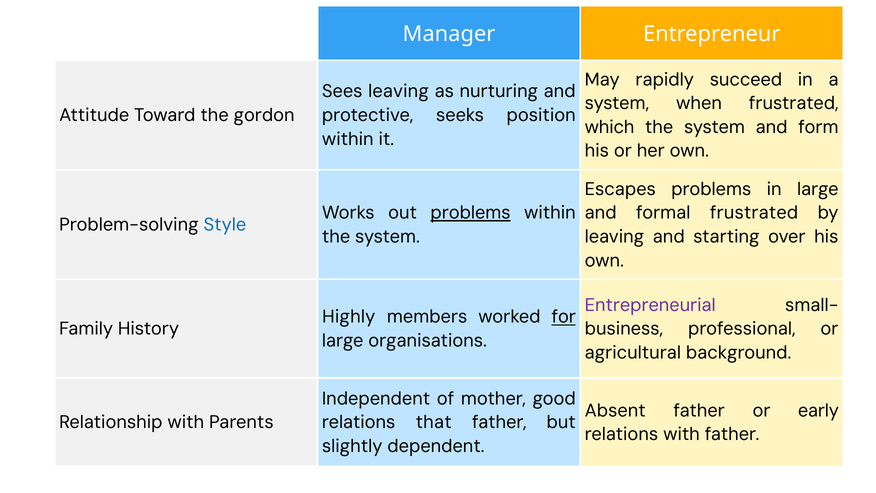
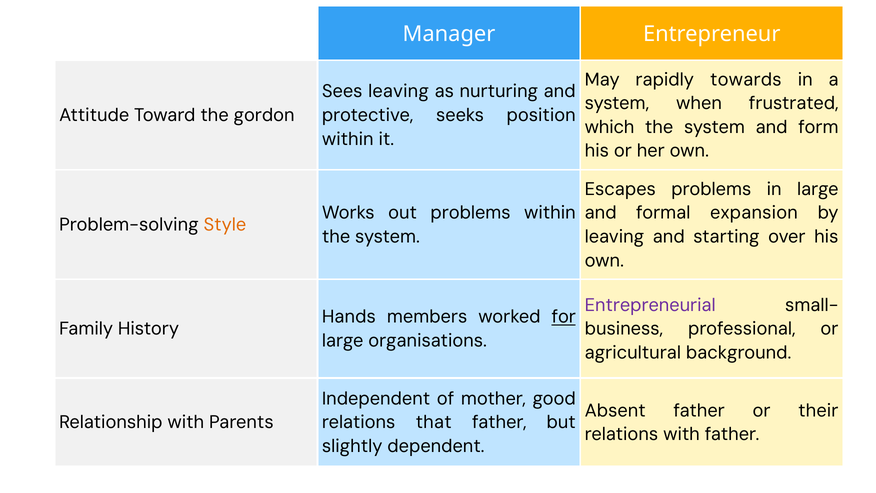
succeed: succeed -> towards (746, 79)
problems underline: present -> none (471, 213)
formal frustrated: frustrated -> expansion (754, 213)
Style colour: blue -> orange (225, 225)
Highly: Highly -> Hands (349, 317)
early: early -> their (818, 410)
